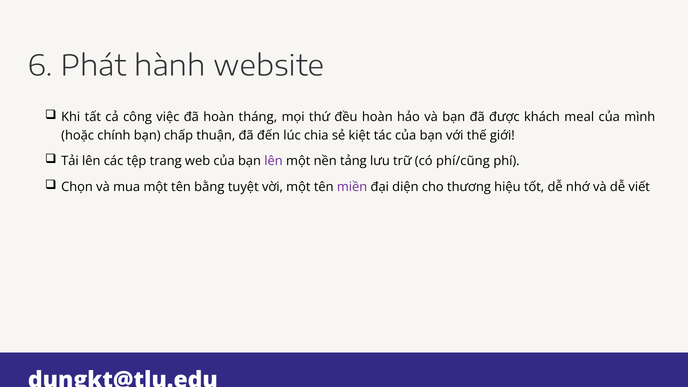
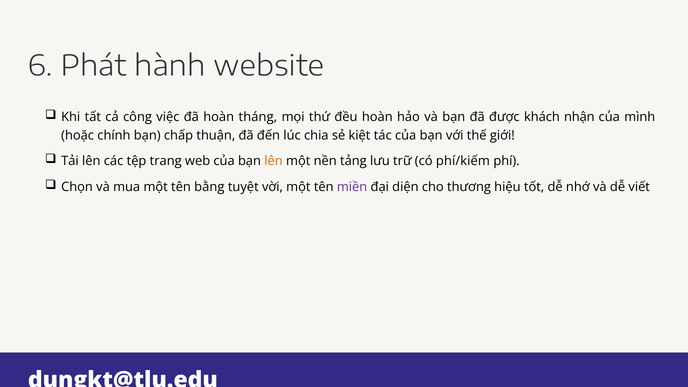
meal: meal -> nhận (579, 117)
lên colour: purple -> orange (274, 161)
phí/cũng: phí/cũng -> phí/kiếm (463, 161)
